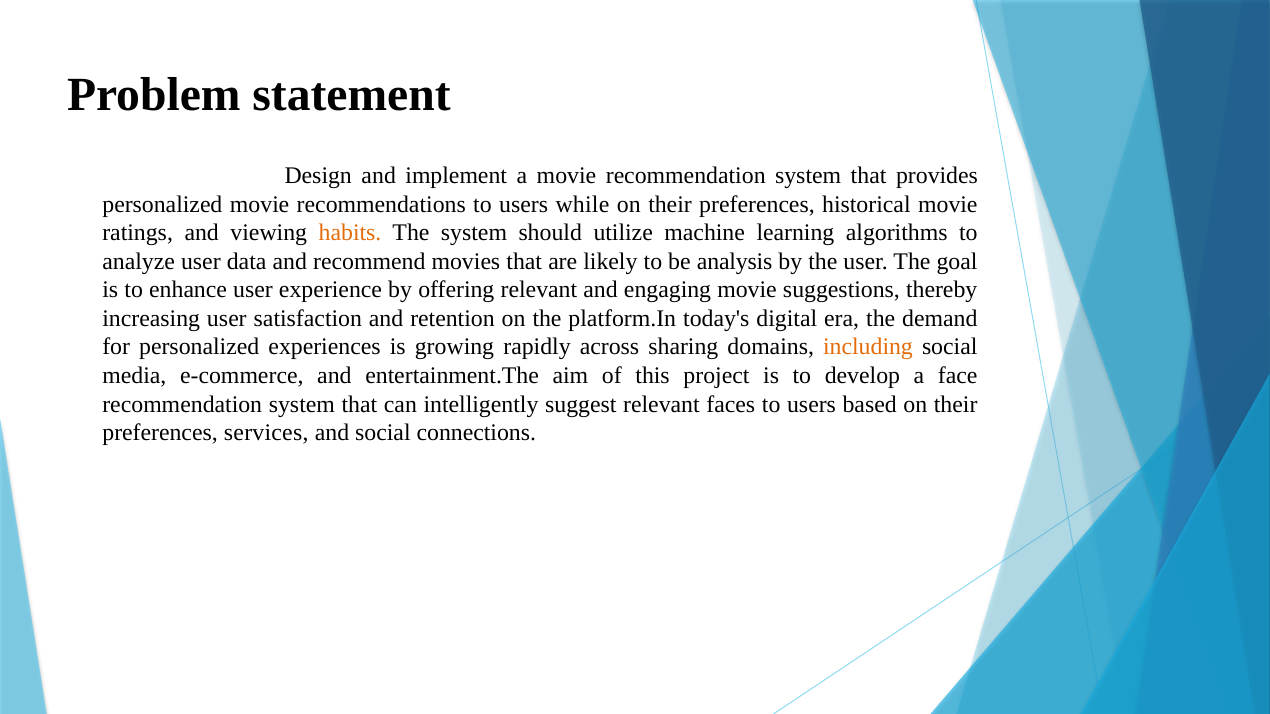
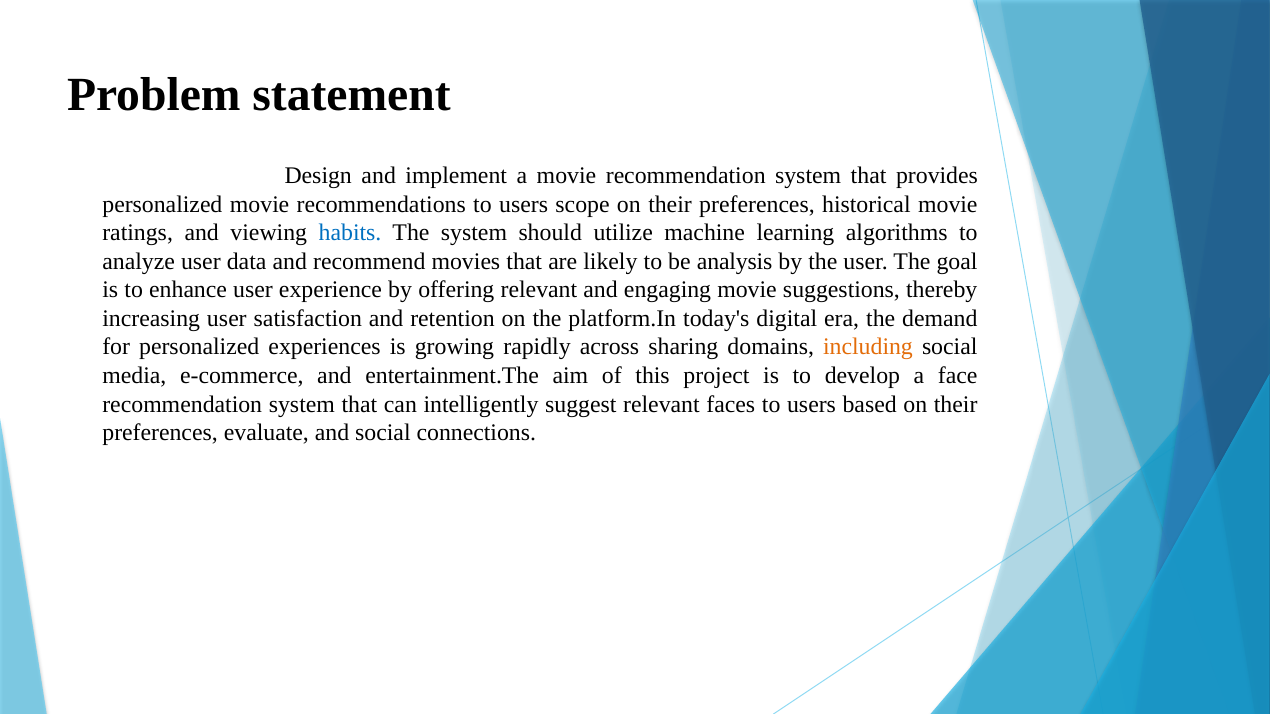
while: while -> scope (583, 204)
habits colour: orange -> blue (350, 233)
services: services -> evaluate (266, 433)
